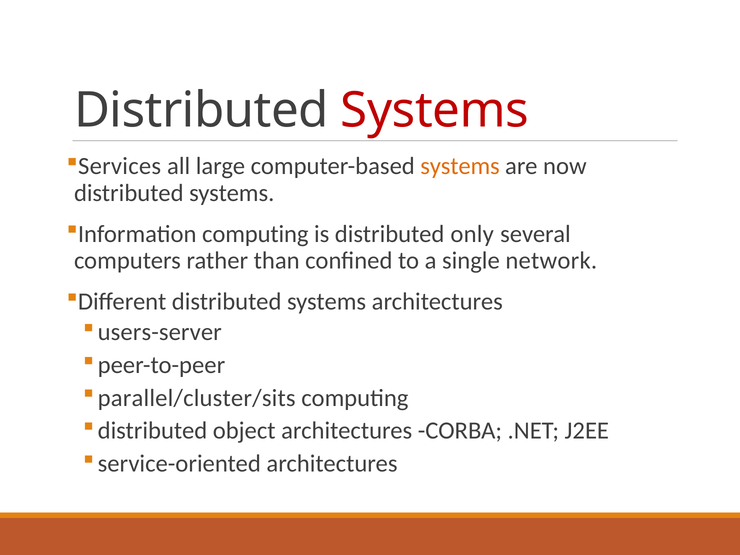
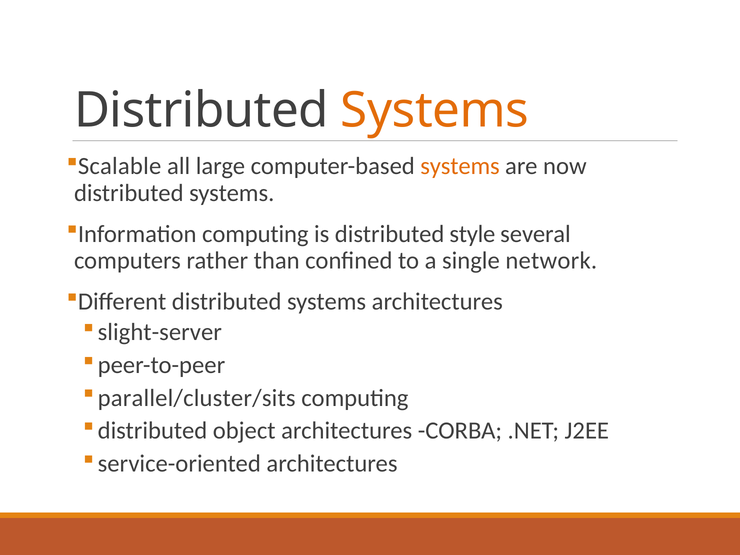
Systems colour: red -> orange (435, 111)
Services: Services -> Scalable (120, 166)
only: only -> style (472, 234)
users-server: users-server -> slight-server (160, 332)
